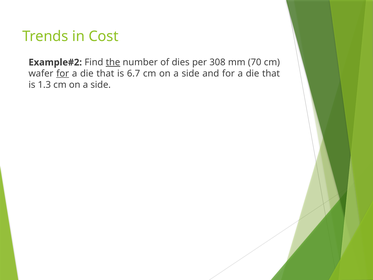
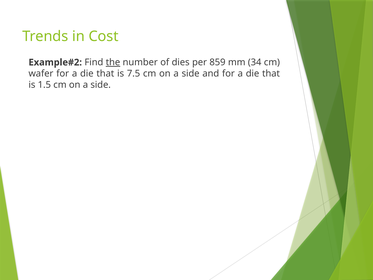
308: 308 -> 859 (217, 62)
70: 70 -> 34 (255, 62)
for underline: present -> none (63, 74)
6.7: 6.7 -> 7.5 (134, 74)
1.3: 1.3 -> 1.5 (44, 85)
